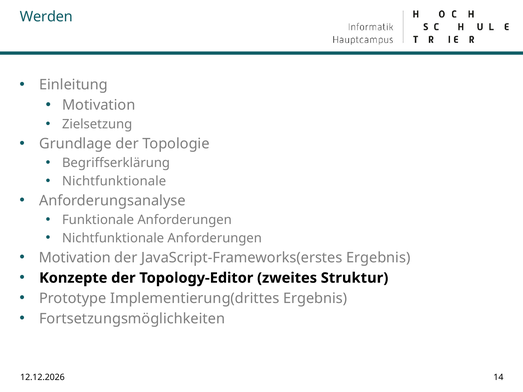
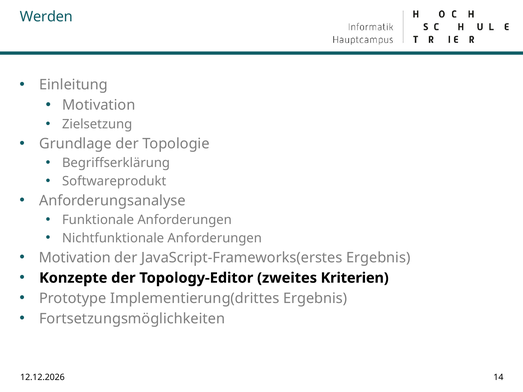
Nichtfunktionale: Nichtfunktionale -> Softwareprodukt (114, 181)
Struktur: Struktur -> Kriterien (355, 278)
